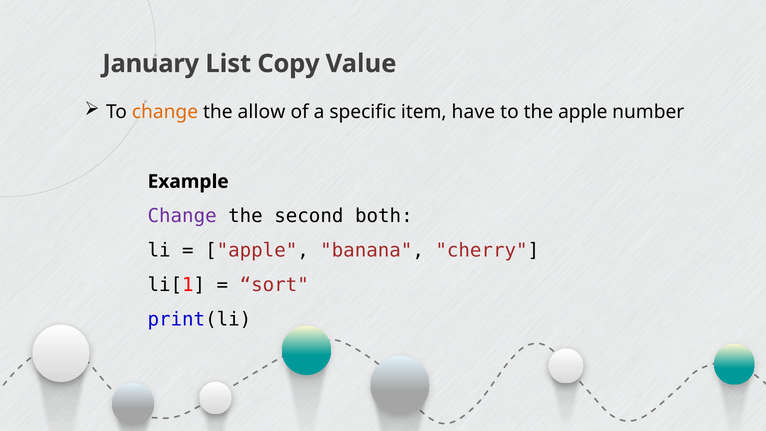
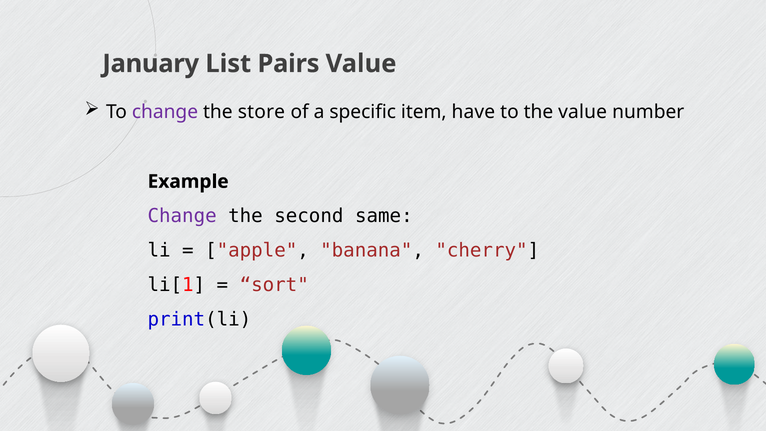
Copy: Copy -> Pairs (288, 64)
change colour: orange -> purple (165, 112)
allow: allow -> store (261, 112)
the apple: apple -> value (583, 112)
both: both -> same (384, 216)
